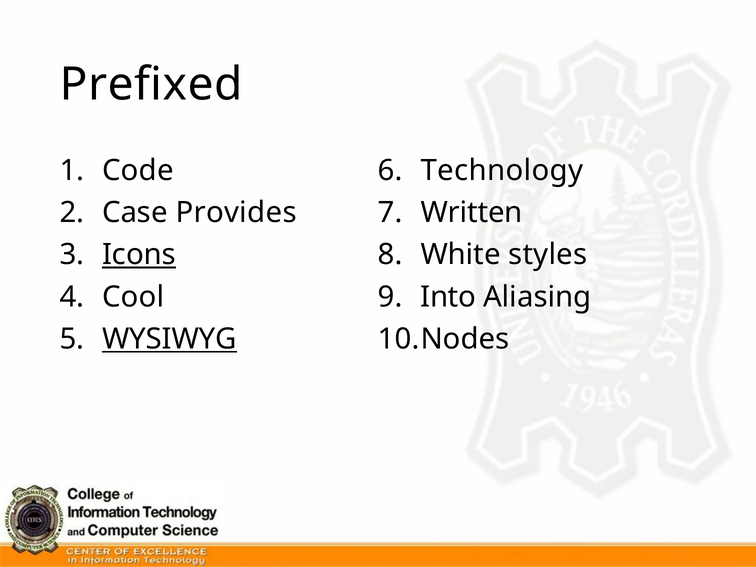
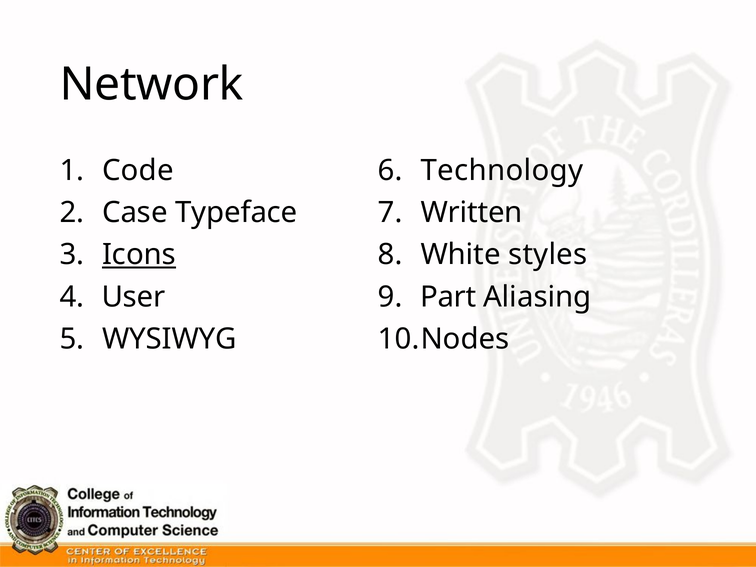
Prefixed: Prefixed -> Network (152, 85)
Provides: Provides -> Typeface (236, 213)
Cool: Cool -> User (133, 297)
Into: Into -> Part (448, 297)
WYSIWYG underline: present -> none (169, 339)
